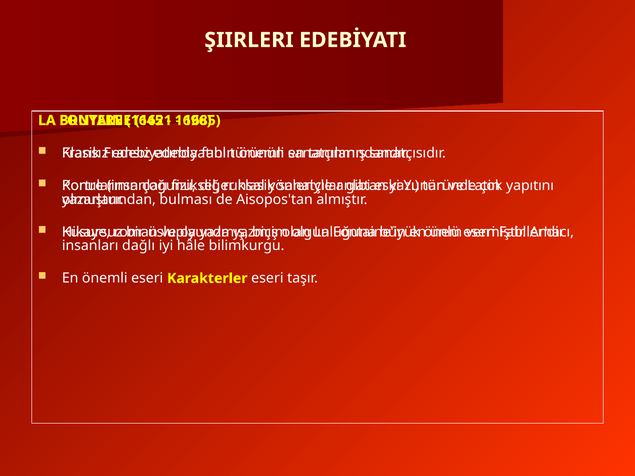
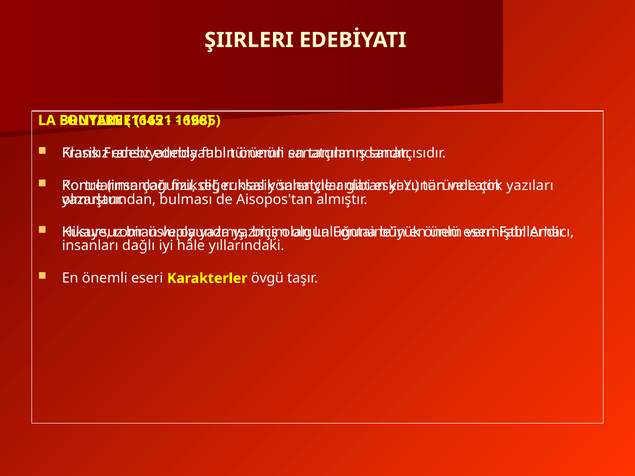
yapıtını: yapıtını -> yazıları (530, 186)
bilimkurgu: bilimkurgu -> yıllarındaki (247, 246)
Karakterler eseri: eseri -> övgü (267, 278)
